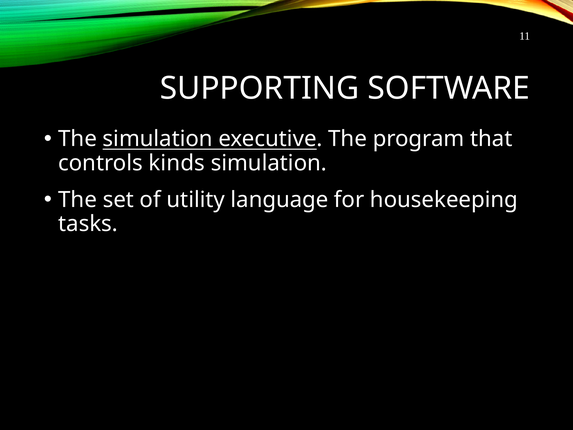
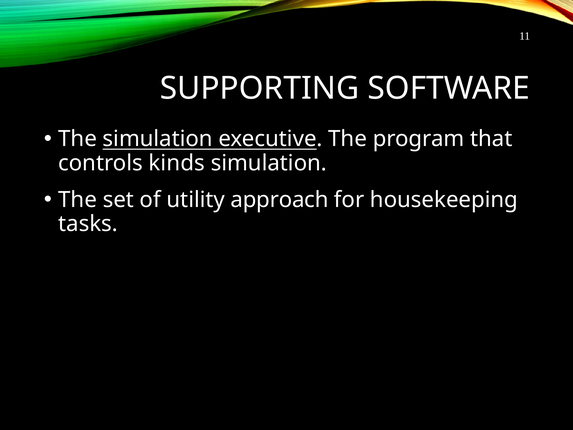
language: language -> approach (280, 200)
